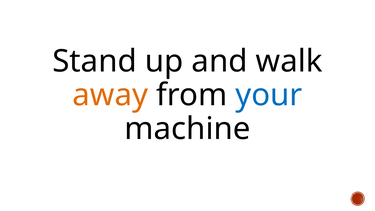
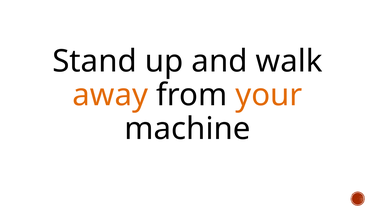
your colour: blue -> orange (269, 95)
